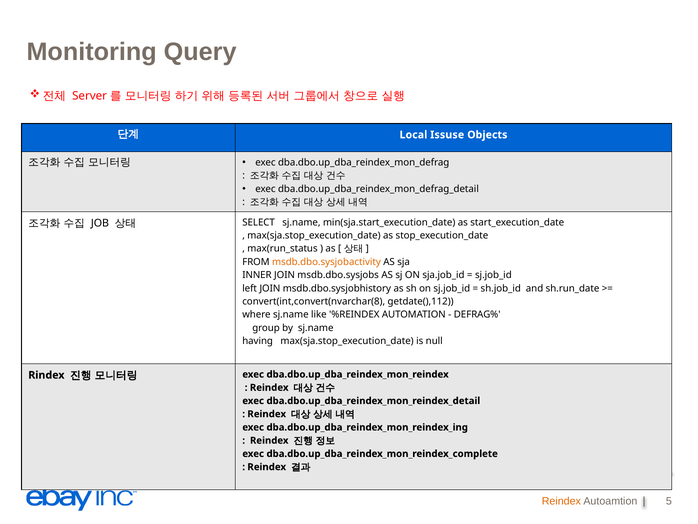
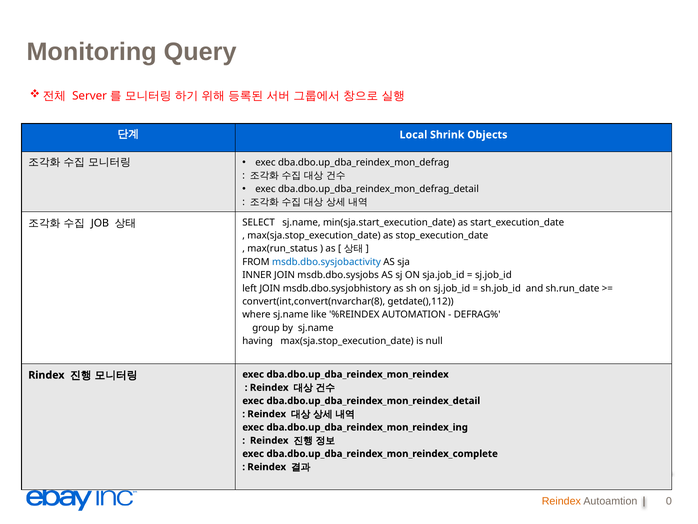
Issuse: Issuse -> Shrink (447, 135)
msdb.dbo.sysjobactivity colour: orange -> blue (326, 262)
5: 5 -> 0 (669, 501)
